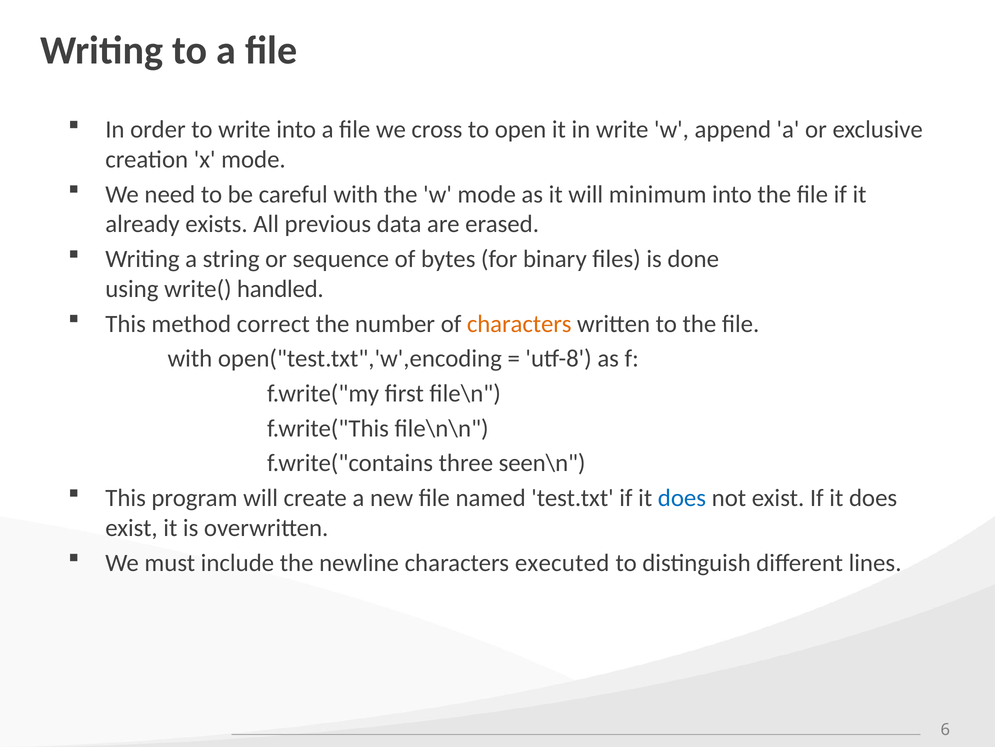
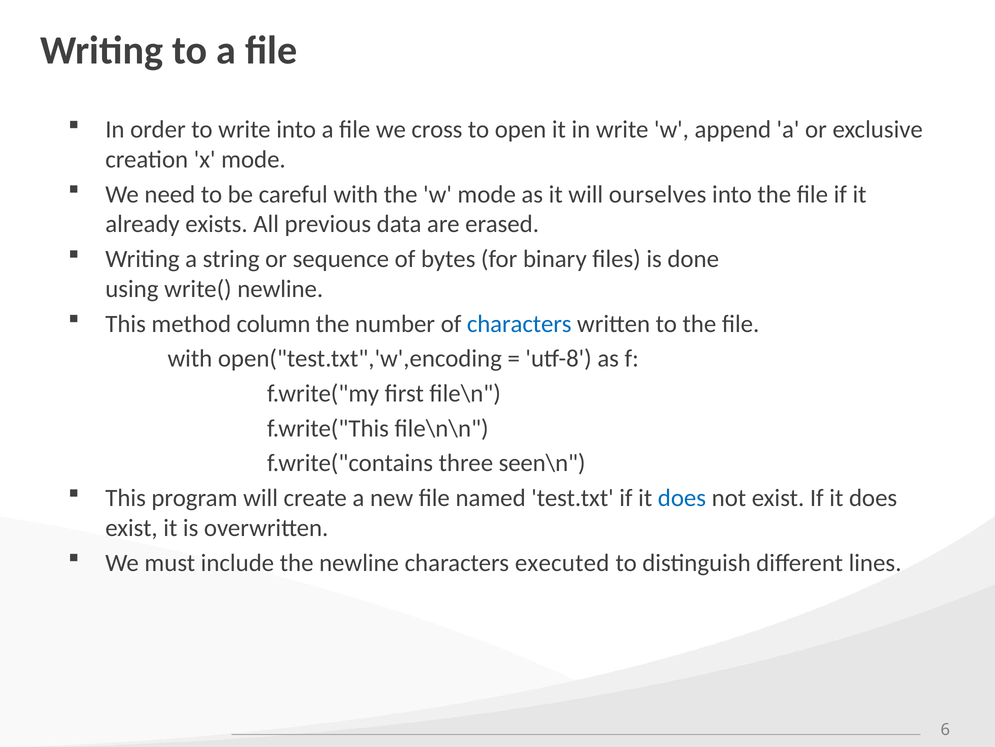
minimum: minimum -> ourselves (658, 194)
write( handled: handled -> newline (280, 289)
correct: correct -> column (274, 323)
characters colour: orange -> blue (519, 323)
